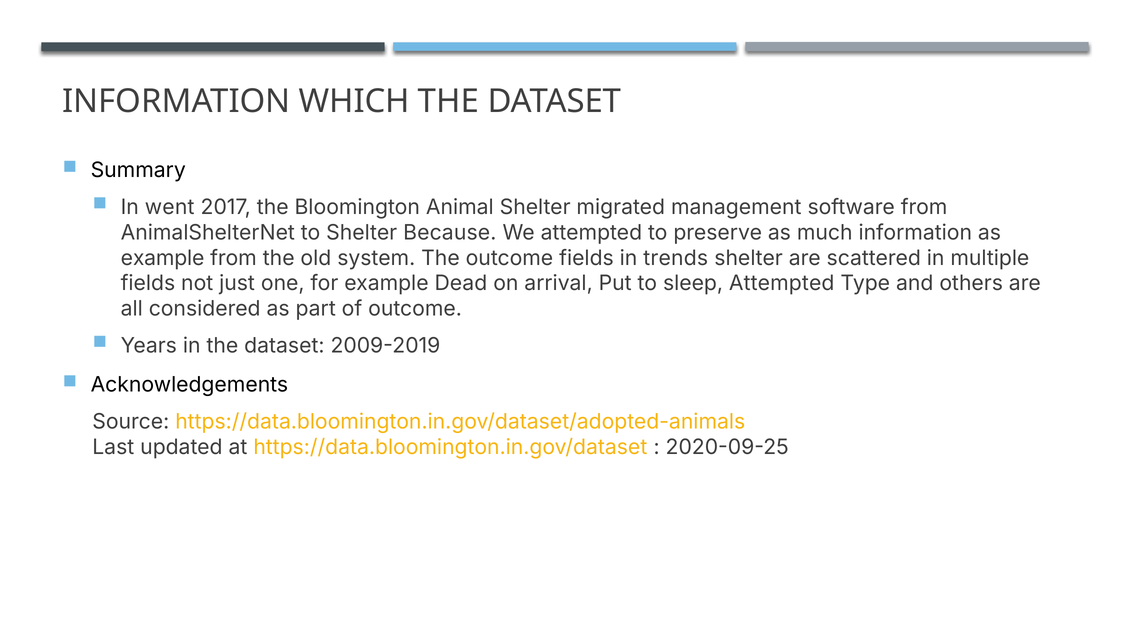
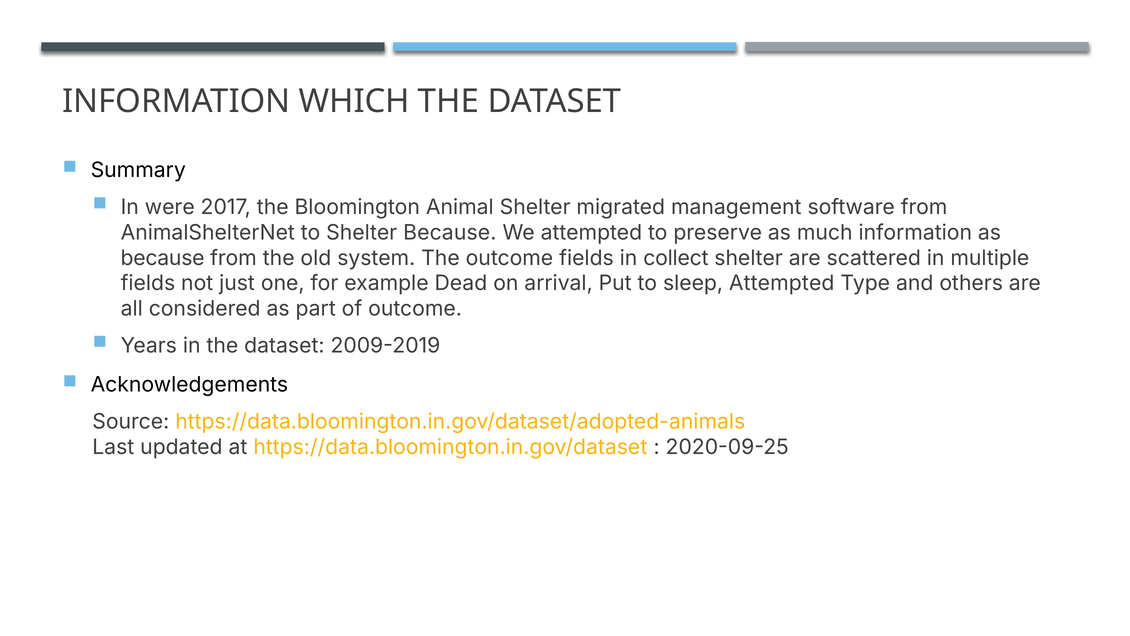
went: went -> were (170, 207)
example: example -> because (163, 258)
trends: trends -> collect (676, 258)
